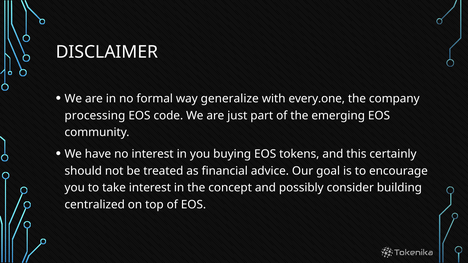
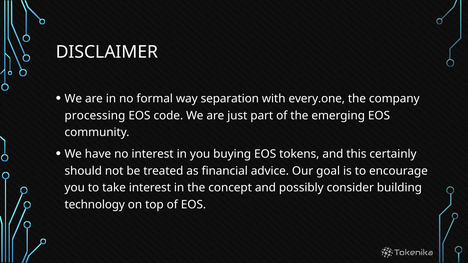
generalize: generalize -> separation (230, 99)
centralized: centralized -> technology (95, 205)
